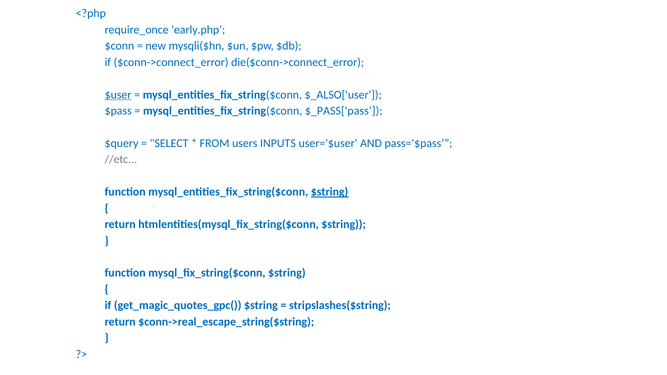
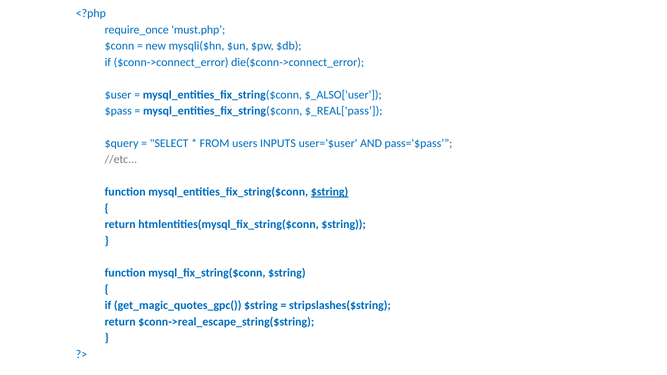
early.php: early.php -> must.php (198, 30)
$user underline: present -> none (118, 95)
$_PASS['pass: $_PASS['pass -> $_REAL['pass (344, 111)
